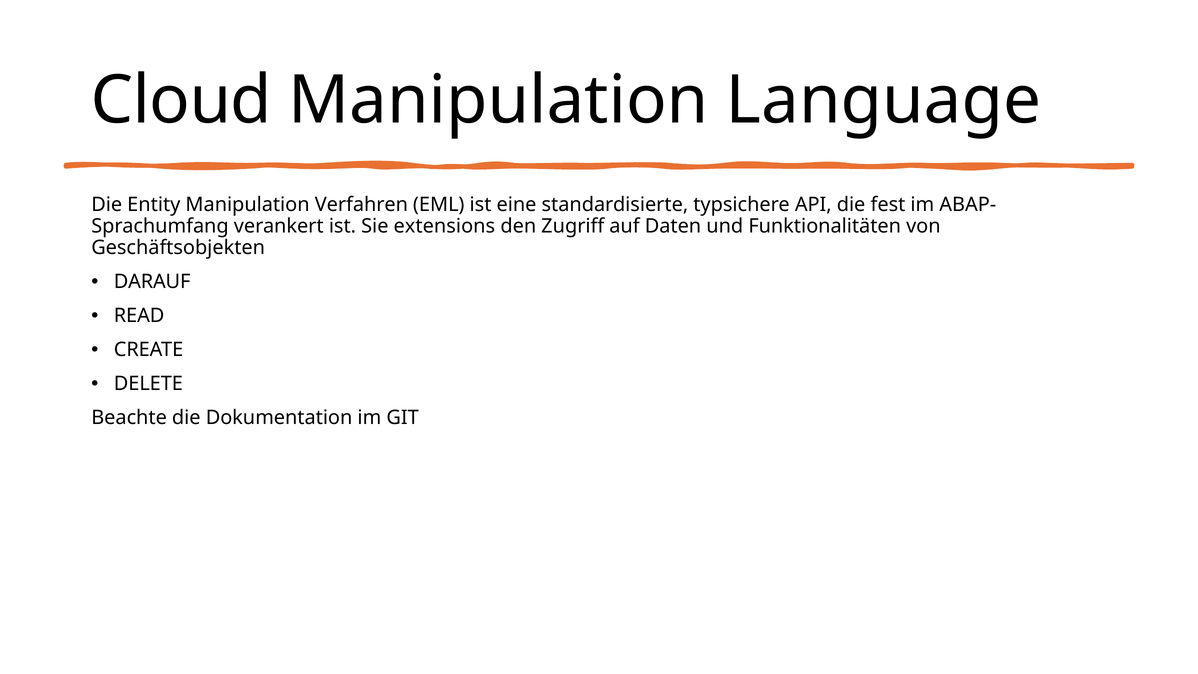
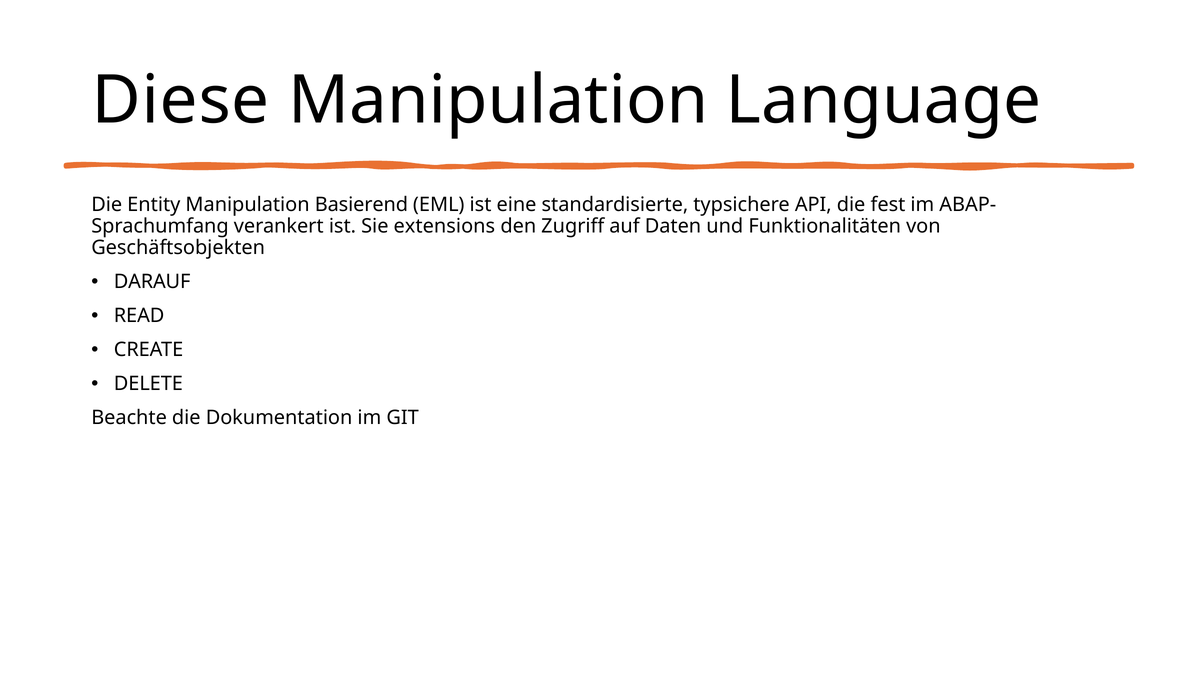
Cloud: Cloud -> Diese (181, 101)
Verfahren: Verfahren -> Basierend (361, 205)
